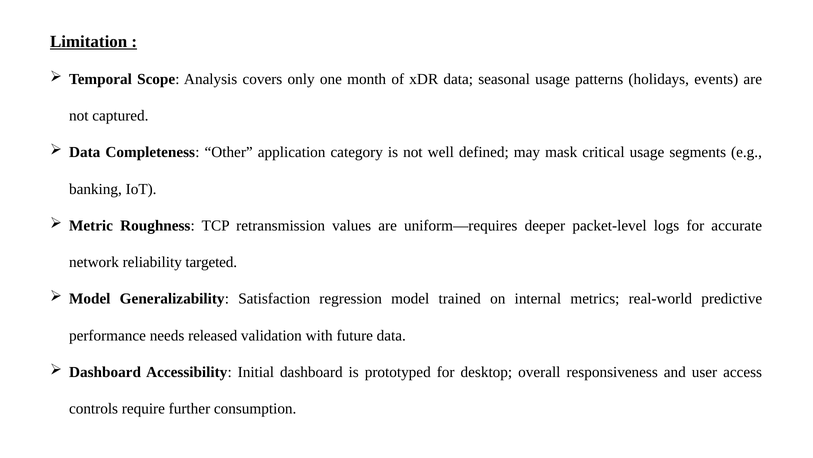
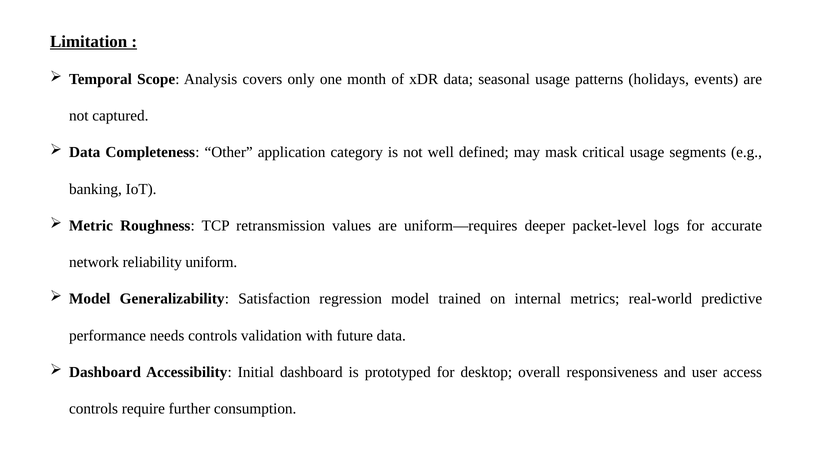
targeted: targeted -> uniform (211, 262)
needs released: released -> controls (213, 335)
